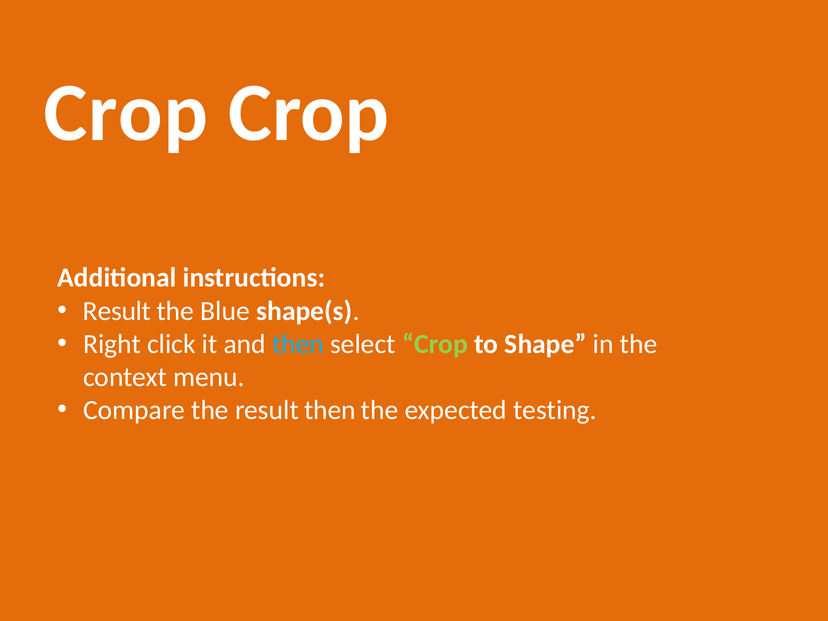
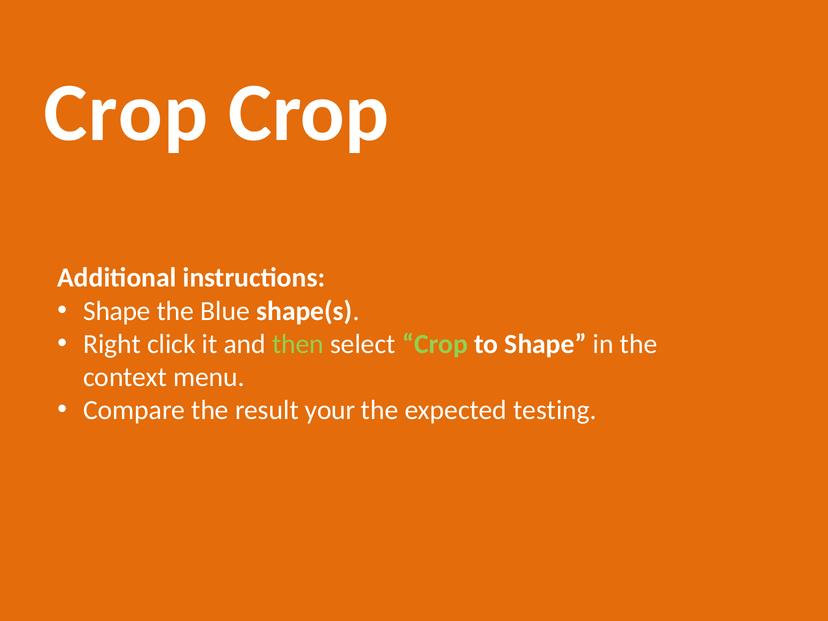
Result: Result -> Shape (117, 311)
then colour: light blue -> light green (298, 344)
result then: then -> your (330, 410)
